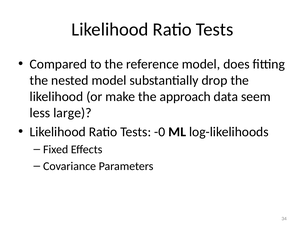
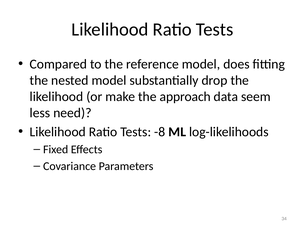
large: large -> need (72, 113)
-0: -0 -> -8 (160, 132)
